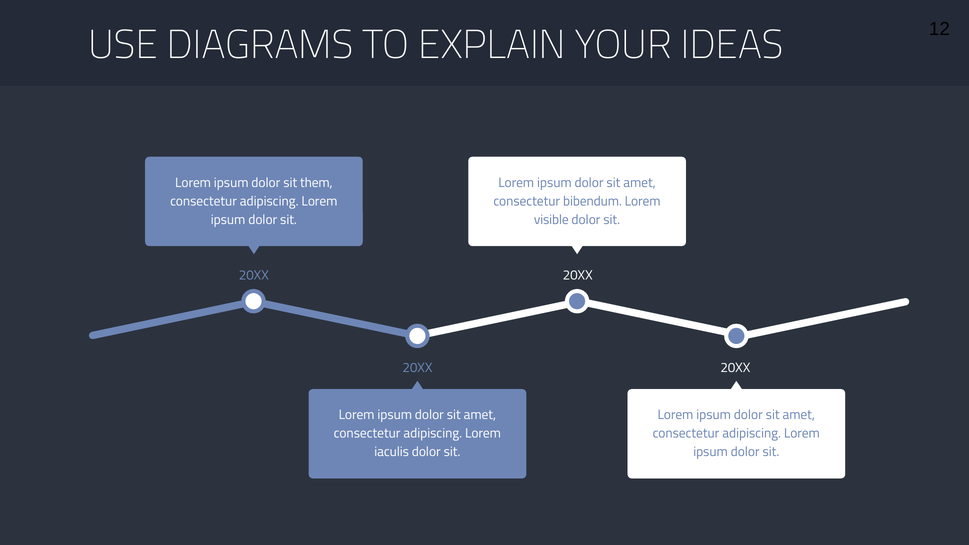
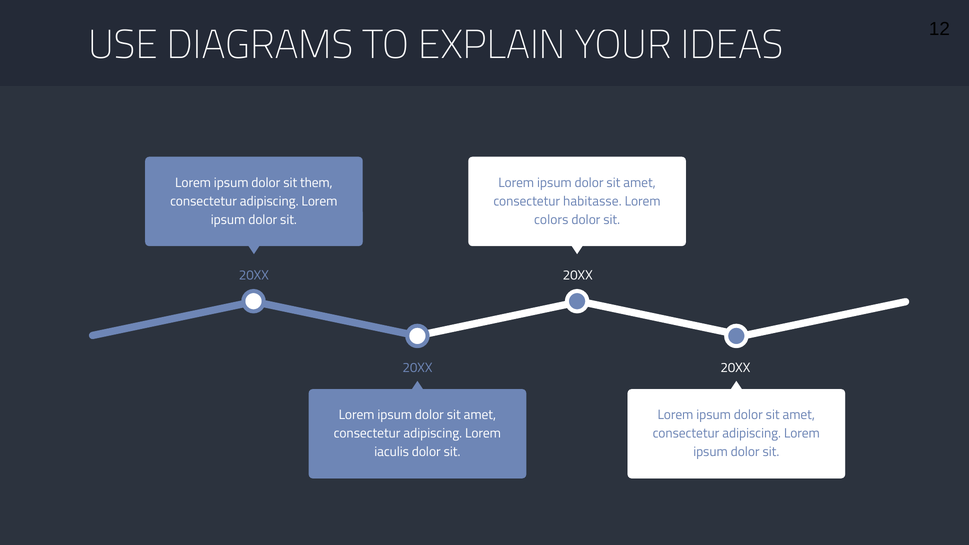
bibendum: bibendum -> habitasse (592, 201)
visible: visible -> colors (551, 220)
